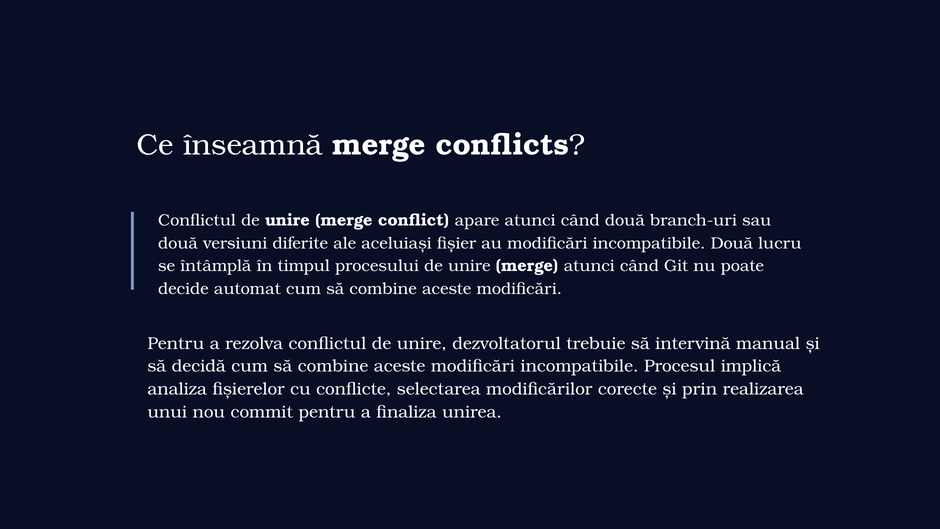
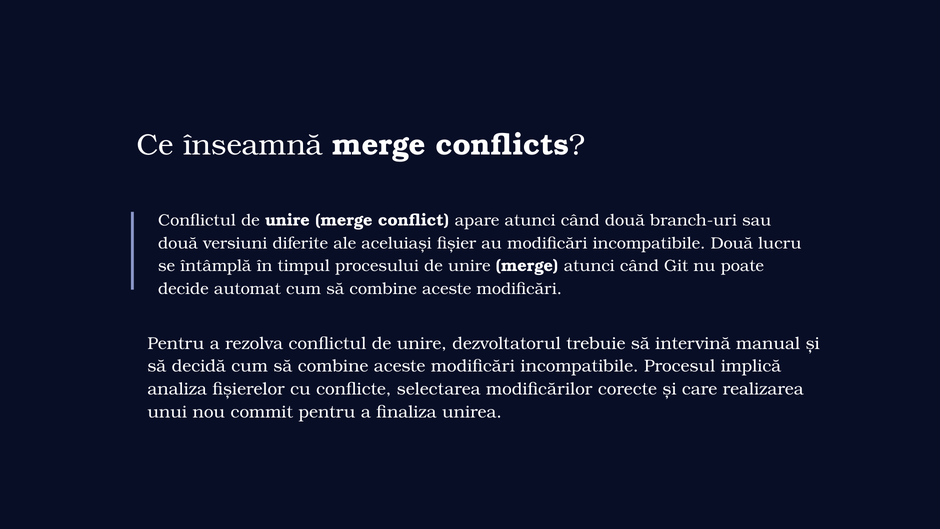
prin: prin -> care (700, 389)
